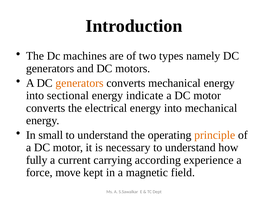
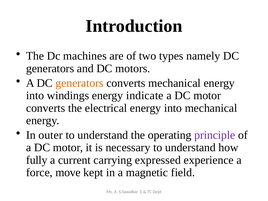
sectional: sectional -> windings (68, 96)
small: small -> outer (51, 135)
principle colour: orange -> purple (215, 135)
according: according -> expressed (158, 160)
